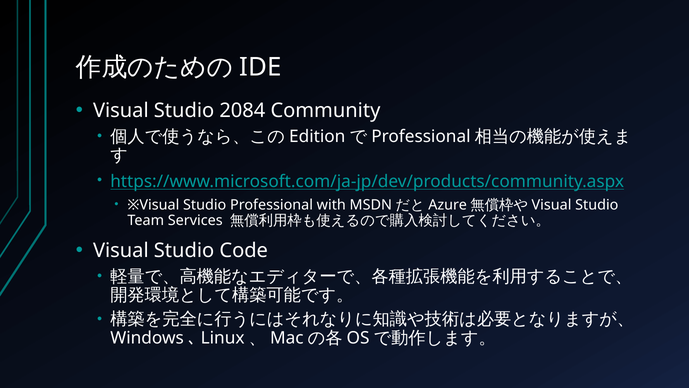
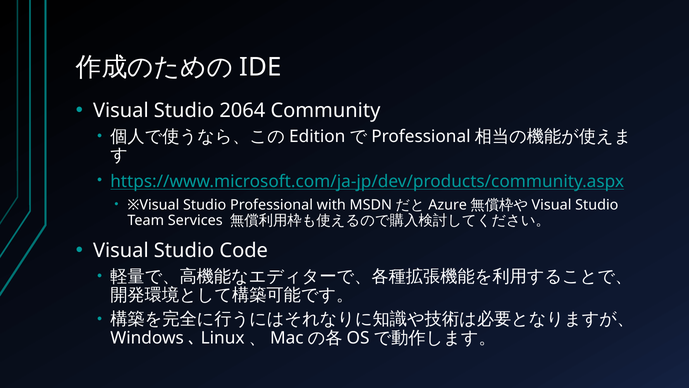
2084: 2084 -> 2064 (242, 110)
